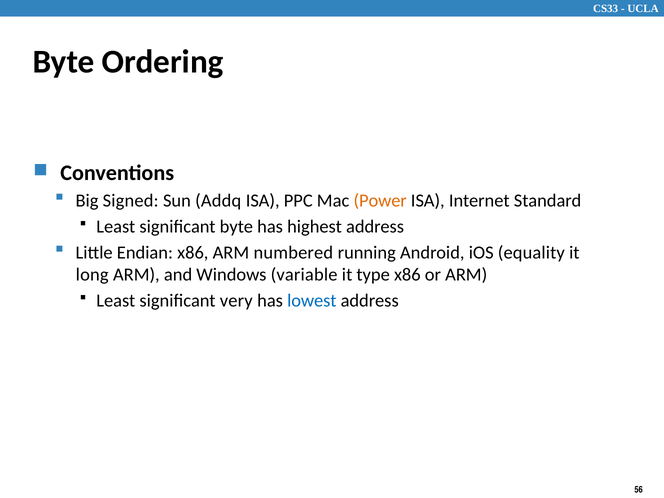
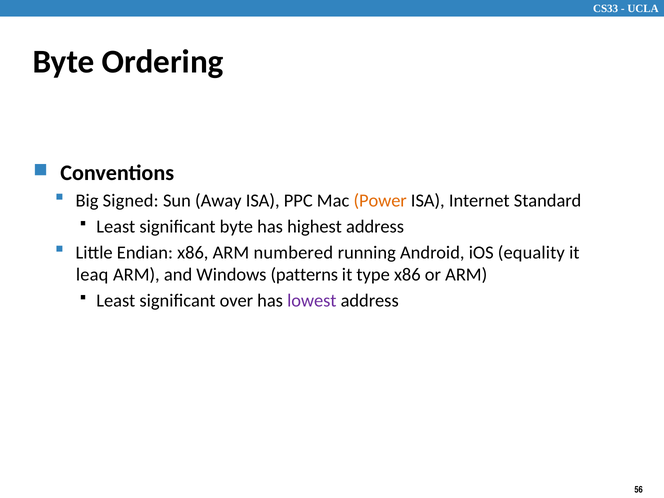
Addq: Addq -> Away (218, 201)
long: long -> leaq (92, 275)
variable: variable -> patterns (304, 275)
very: very -> over (236, 300)
lowest colour: blue -> purple (312, 300)
